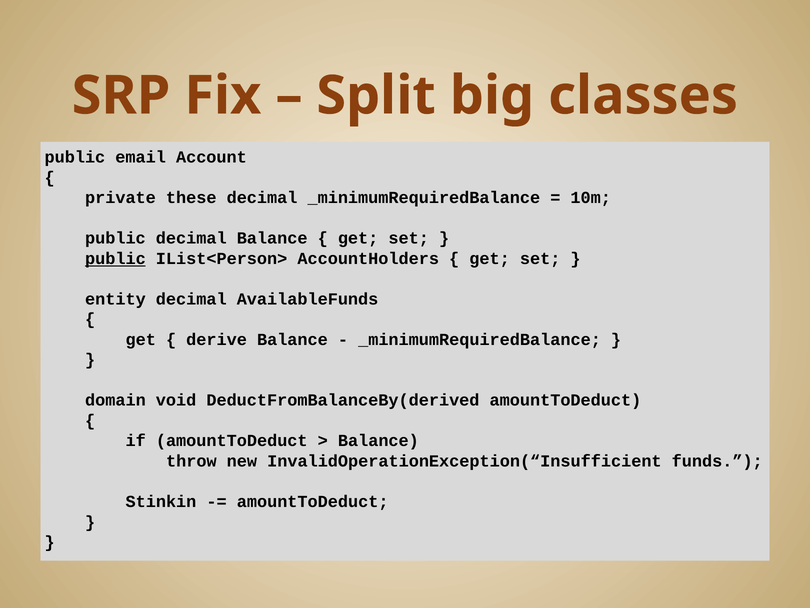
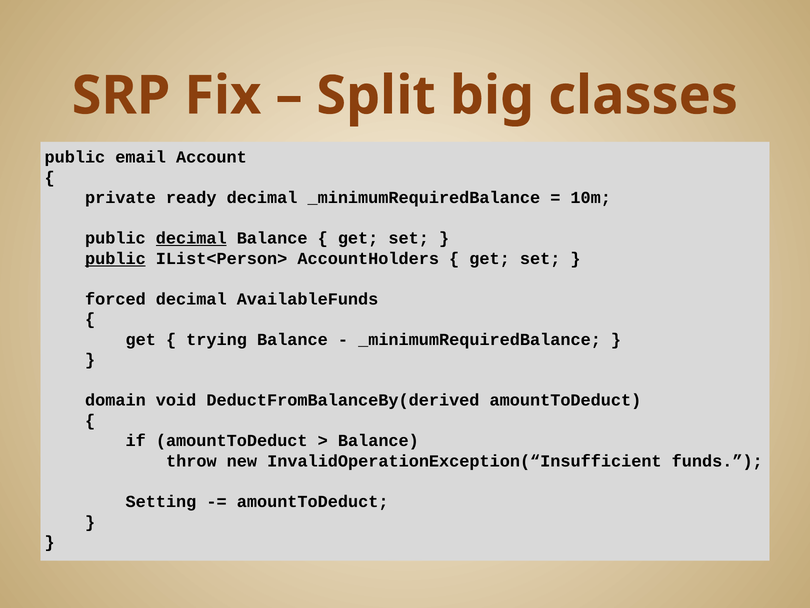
these: these -> ready (191, 198)
decimal underline: none -> present (191, 238)
entity: entity -> forced (115, 299)
derive: derive -> trying (217, 339)
Stinkin: Stinkin -> Setting (161, 501)
